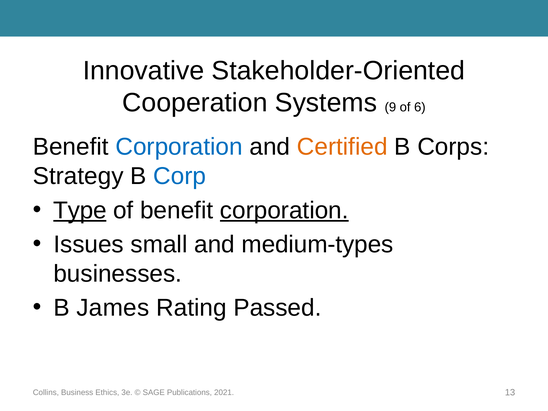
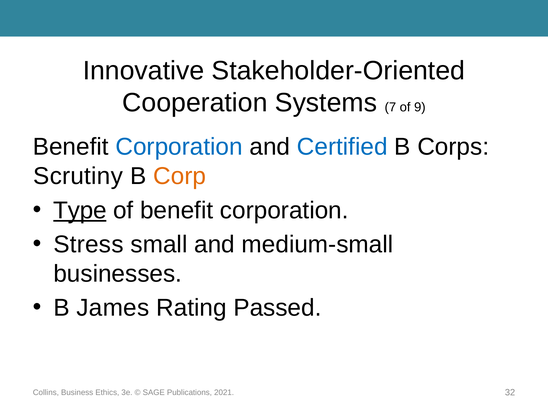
9: 9 -> 7 (390, 107)
6: 6 -> 9 (420, 107)
Certified colour: orange -> blue (342, 147)
Strategy: Strategy -> Scrutiny (78, 176)
Corp colour: blue -> orange (180, 176)
corporation underline: present -> none (284, 210)
Issues: Issues -> Stress (88, 244)
medium-types: medium-types -> medium-small (317, 244)
13: 13 -> 32 (510, 392)
